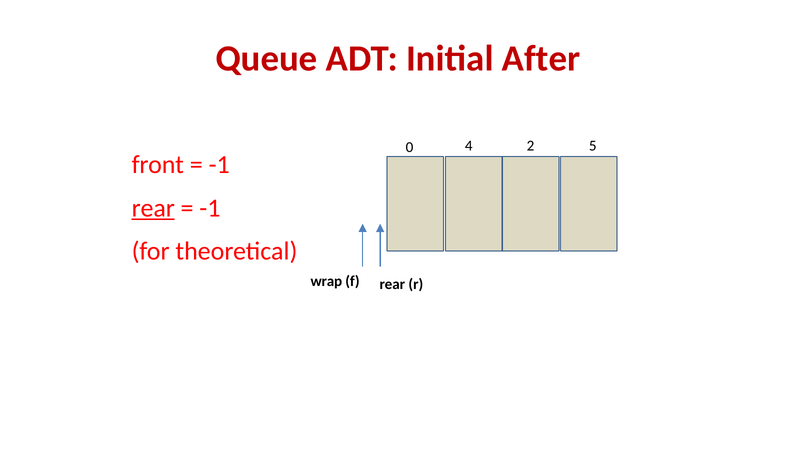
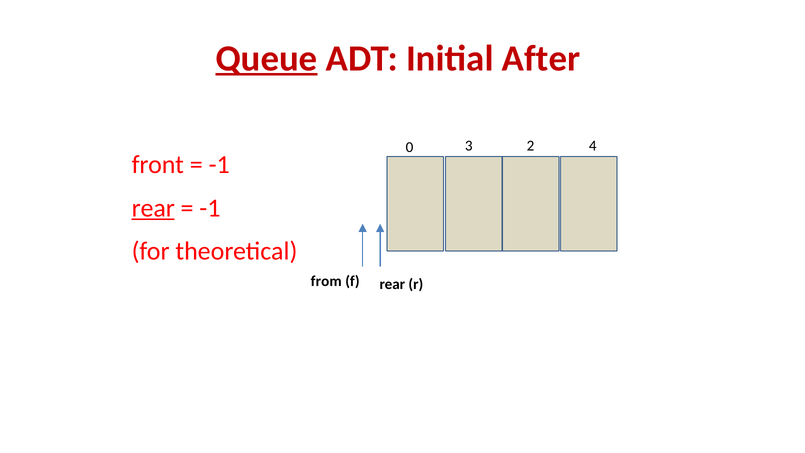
Queue underline: none -> present (266, 58)
4: 4 -> 3 (469, 146)
5: 5 -> 4 (593, 146)
wrap: wrap -> from (326, 281)
